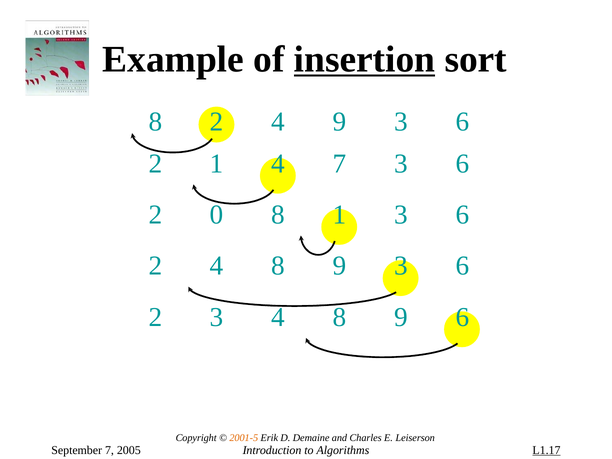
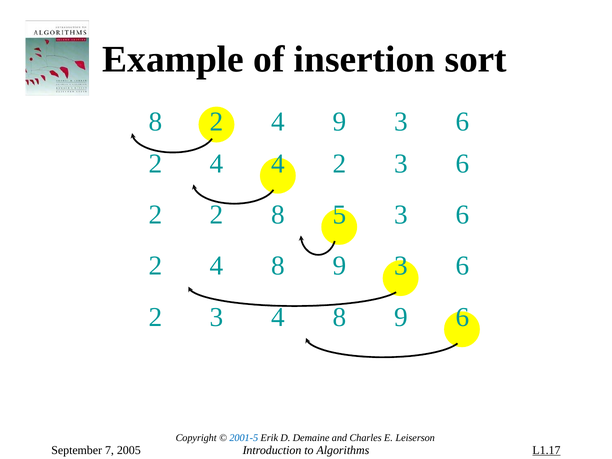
insertion underline: present -> none (365, 59)
1: 1 -> 4 (217, 163)
4 7: 7 -> 2 (340, 163)
2 0: 0 -> 2 (217, 215)
8 1: 1 -> 5 (340, 215)
2001-5 colour: orange -> blue (244, 437)
